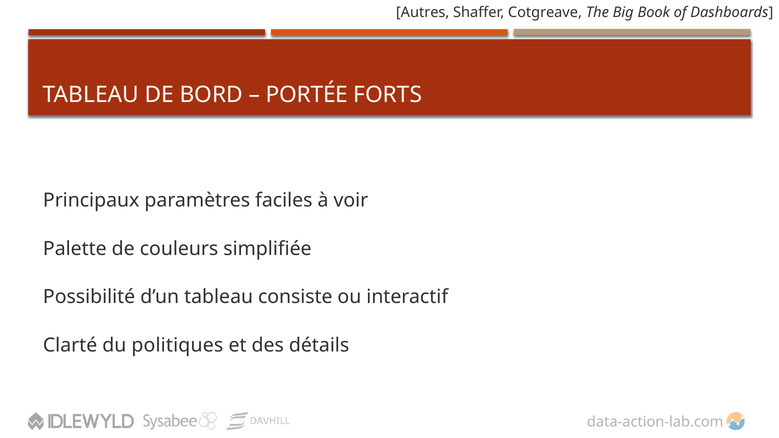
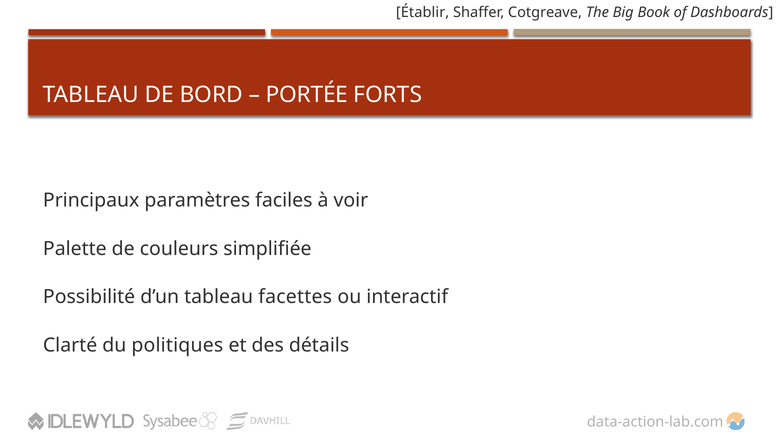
Autres: Autres -> Établir (423, 12)
consiste: consiste -> facettes (295, 297)
